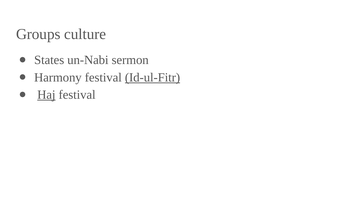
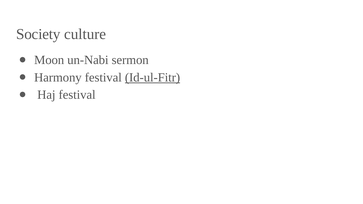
Groups: Groups -> Society (38, 34)
States: States -> Moon (49, 60)
Haj underline: present -> none (46, 95)
